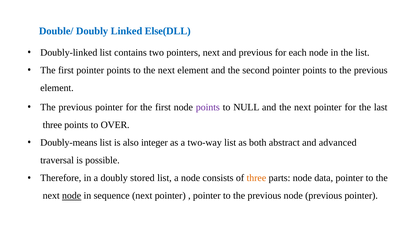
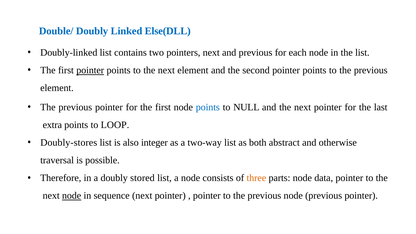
pointer underline: none -> present (90, 70)
points colour: purple -> blue (208, 107)
three: three -> extra (52, 125)
OVER: OVER -> LOOP (115, 125)
Doubly-means: Doubly-means -> Doubly-stores (69, 143)
advanced: advanced -> otherwise (338, 143)
